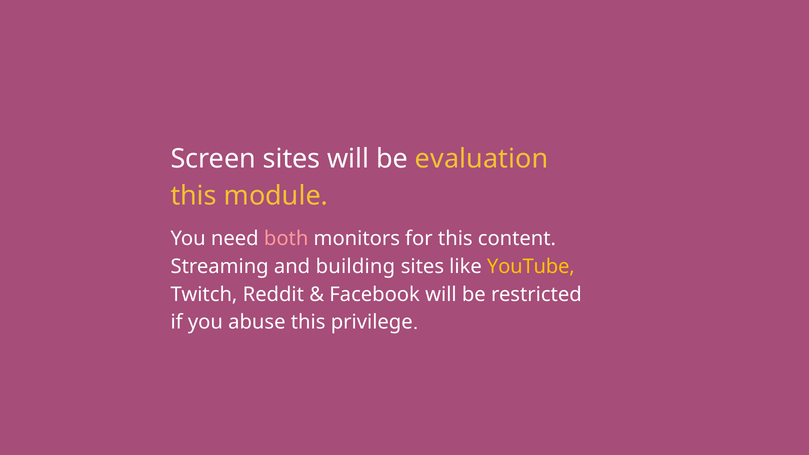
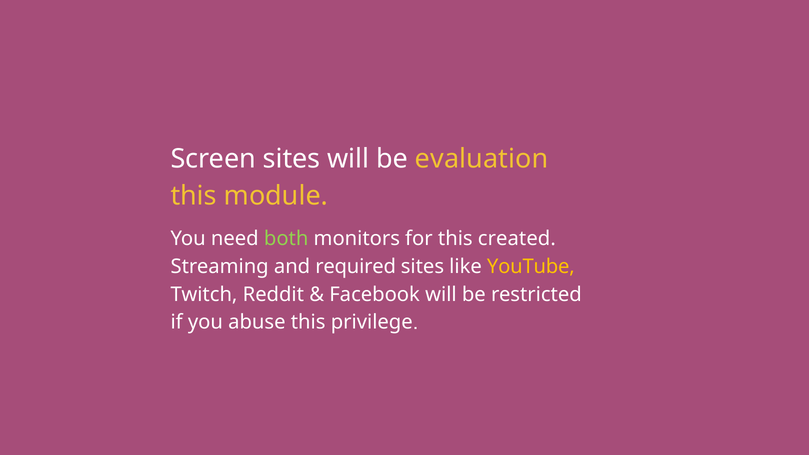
both colour: pink -> light green (286, 239)
content: content -> created (517, 239)
building: building -> required (356, 267)
